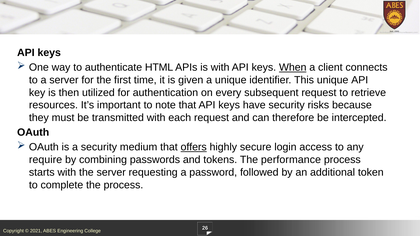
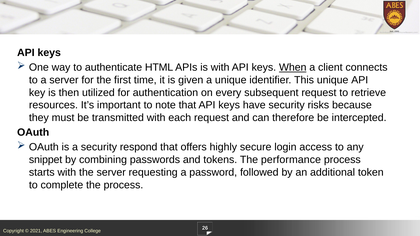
medium: medium -> respond (139, 147)
offers underline: present -> none (194, 147)
require: require -> snippet (46, 160)
